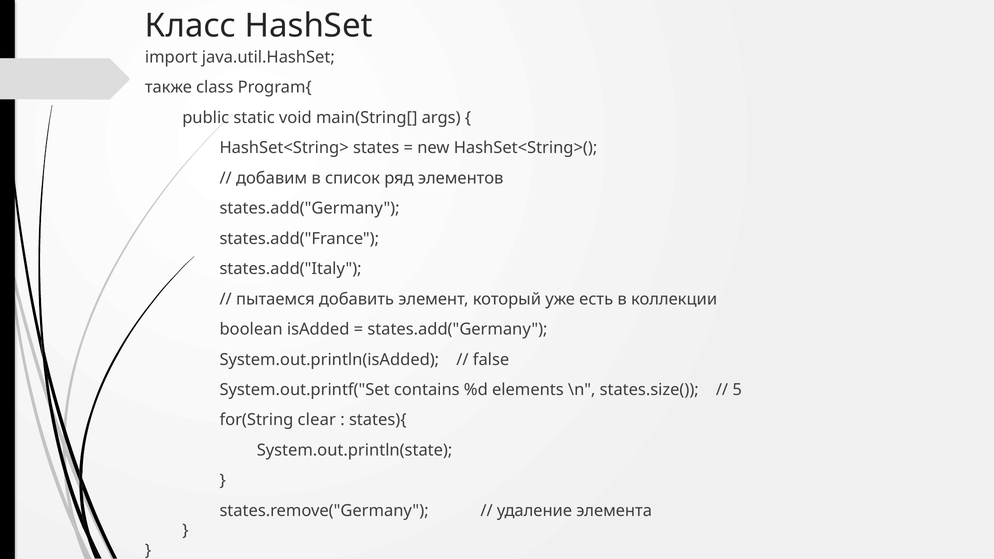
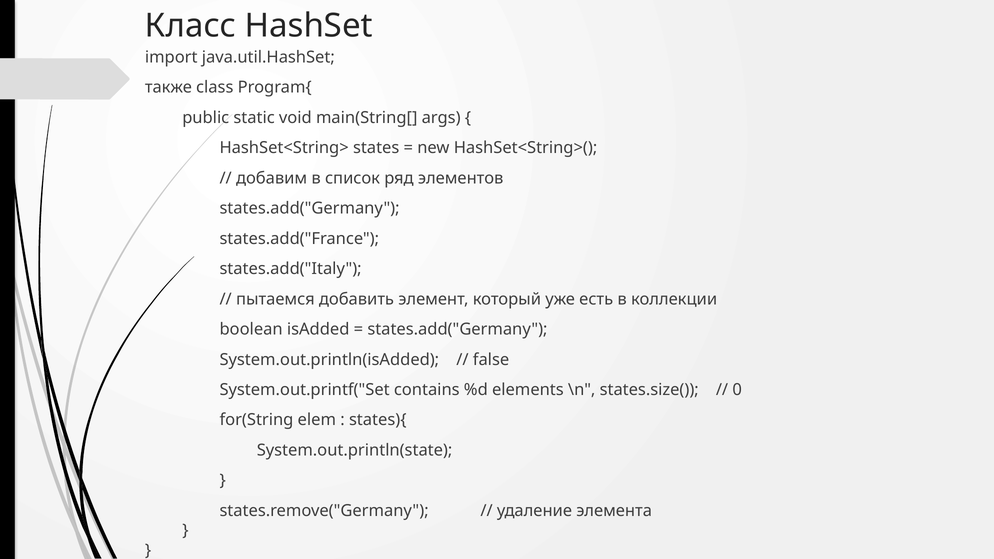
5: 5 -> 0 (737, 390)
clear: clear -> elem (317, 420)
